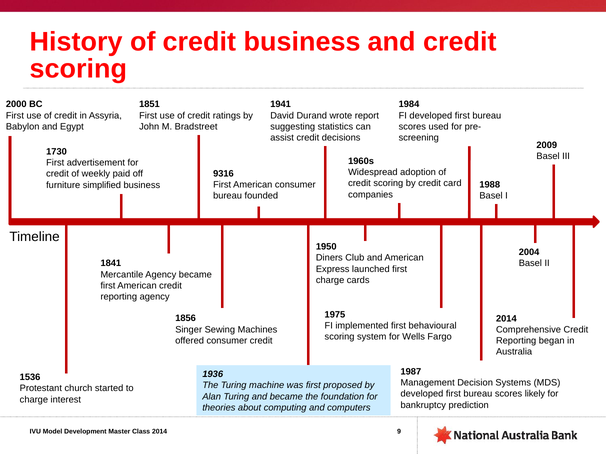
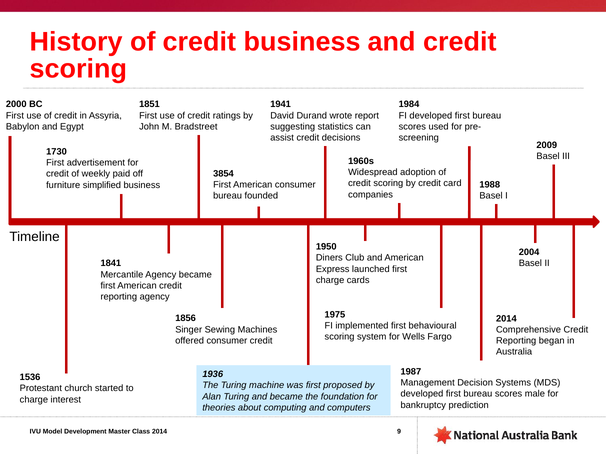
9316: 9316 -> 3854 (223, 174)
likely: likely -> male (535, 394)
